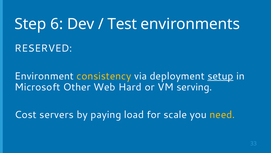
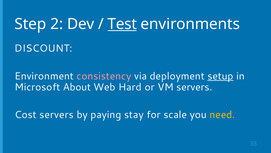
6: 6 -> 2 (57, 24)
Test underline: none -> present (122, 24)
RESERVED: RESERVED -> DISCOUNT (43, 48)
consistency colour: yellow -> pink (104, 76)
Other: Other -> About (77, 87)
VM serving: serving -> servers (194, 87)
load: load -> stay (134, 114)
